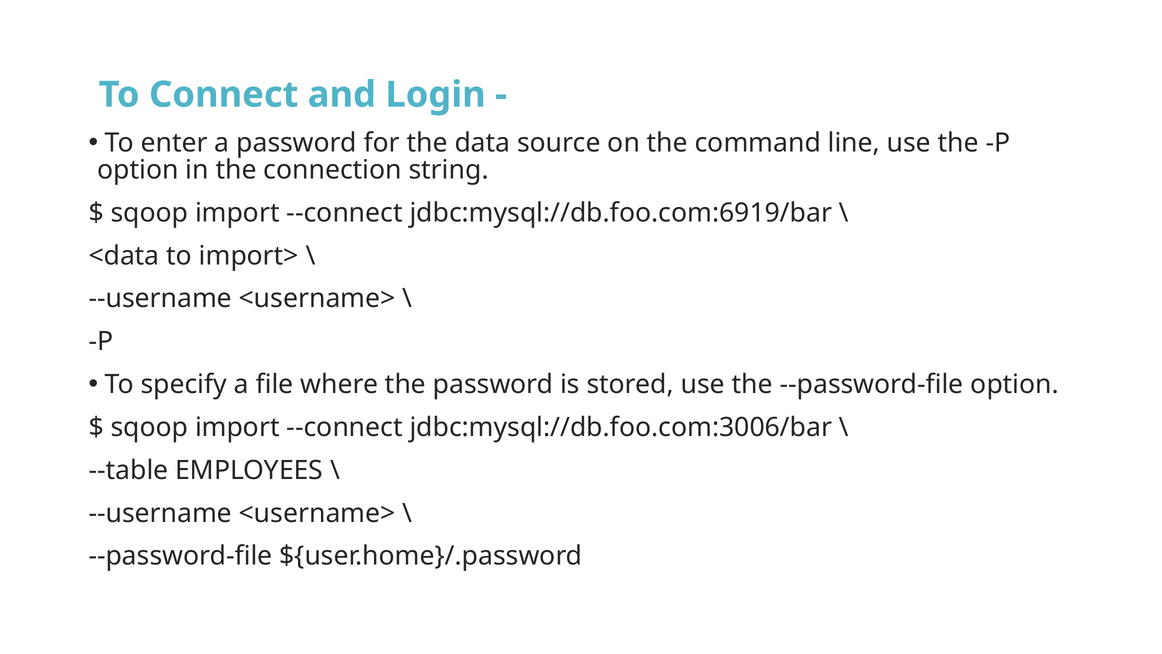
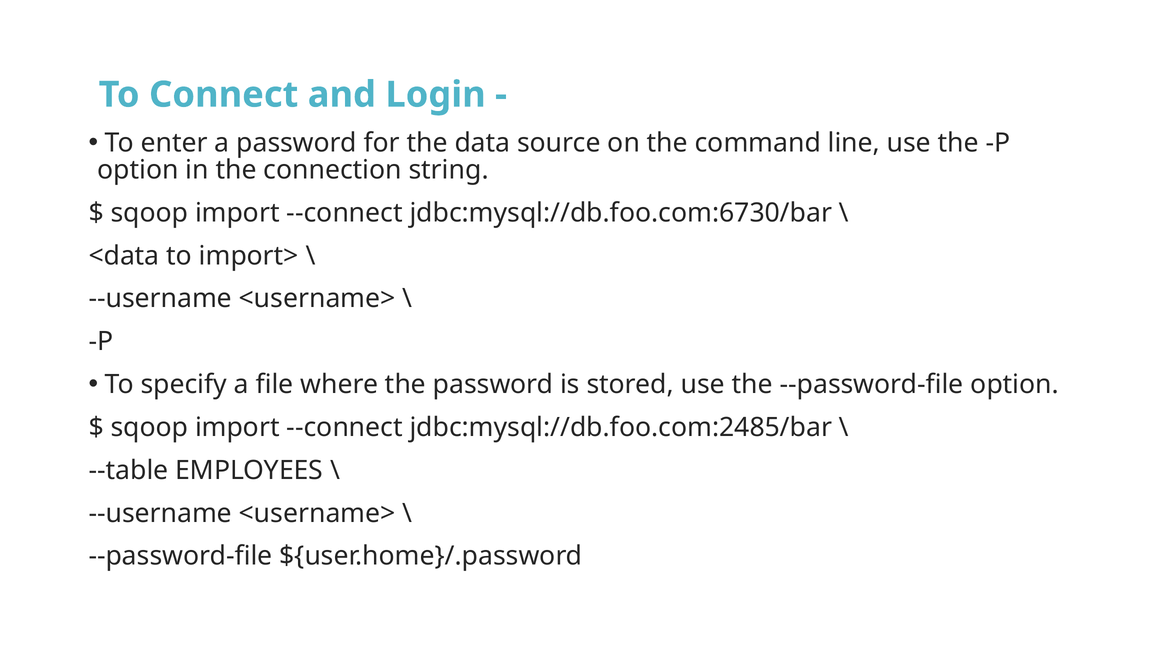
jdbc:mysql://db.foo.com:6919/bar: jdbc:mysql://db.foo.com:6919/bar -> jdbc:mysql://db.foo.com:6730/bar (621, 213)
jdbc:mysql://db.foo.com:3006/bar: jdbc:mysql://db.foo.com:3006/bar -> jdbc:mysql://db.foo.com:2485/bar (621, 427)
